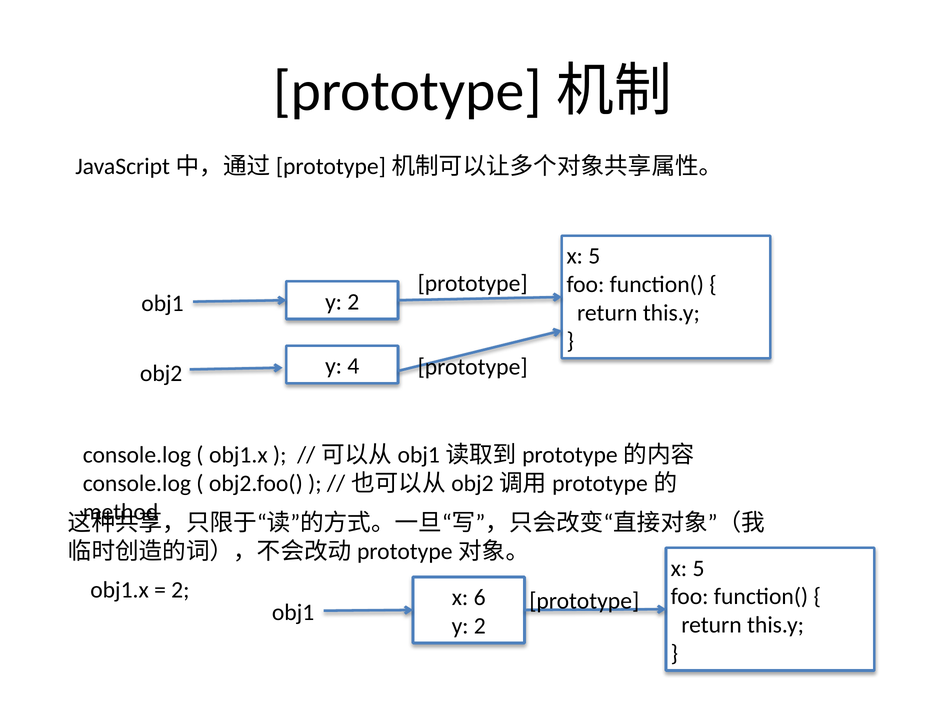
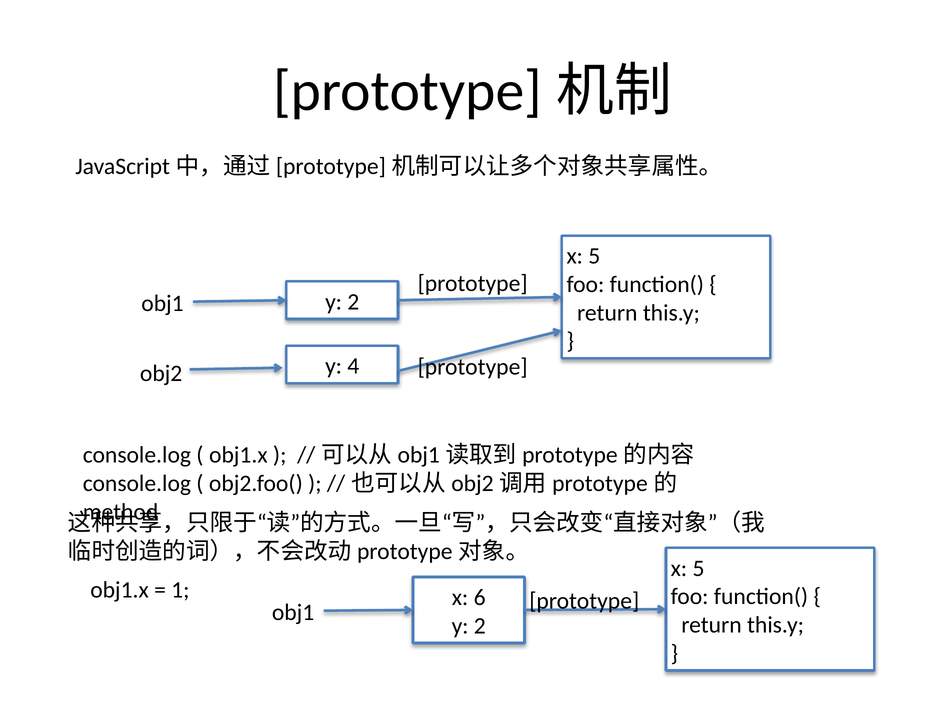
2: 2 -> 1 (180, 591)
